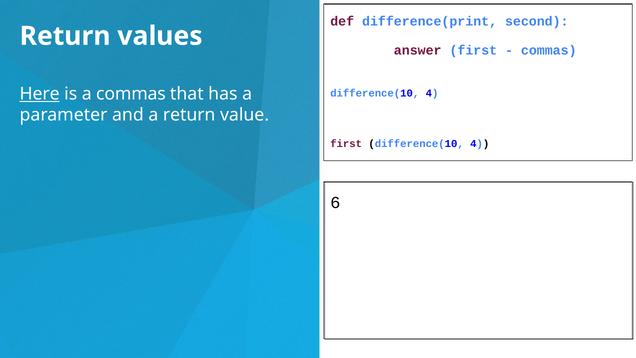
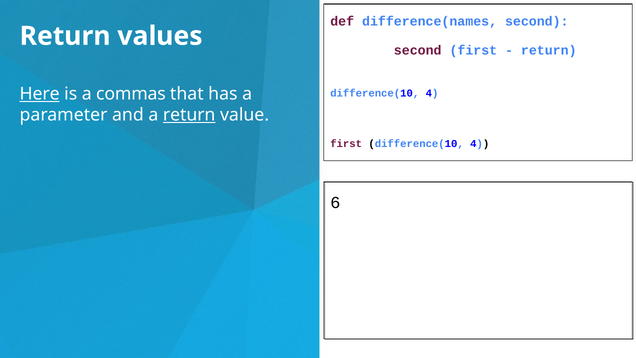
difference(print: difference(print -> difference(names (430, 22)
answer: answer -> second (418, 50)
commas: commas -> return (549, 50)
return underline: none -> present (189, 115)
